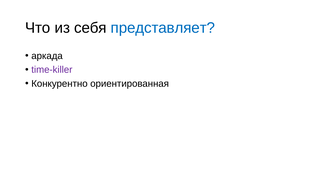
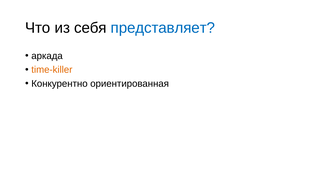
time-killer colour: purple -> orange (52, 70)
